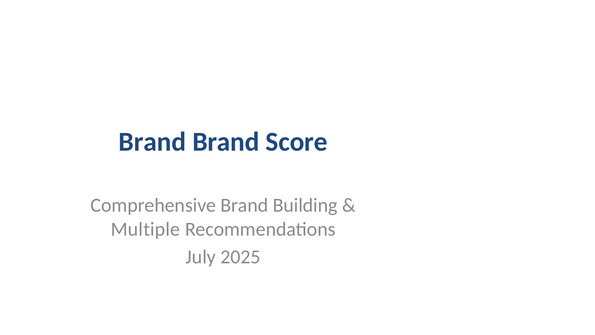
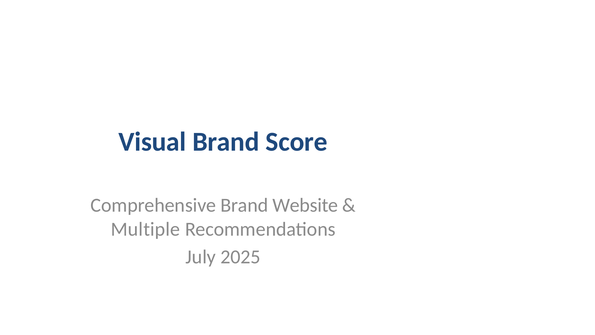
Brand: Brand -> Visual (152, 142)
Building: Building -> Website (305, 205)
